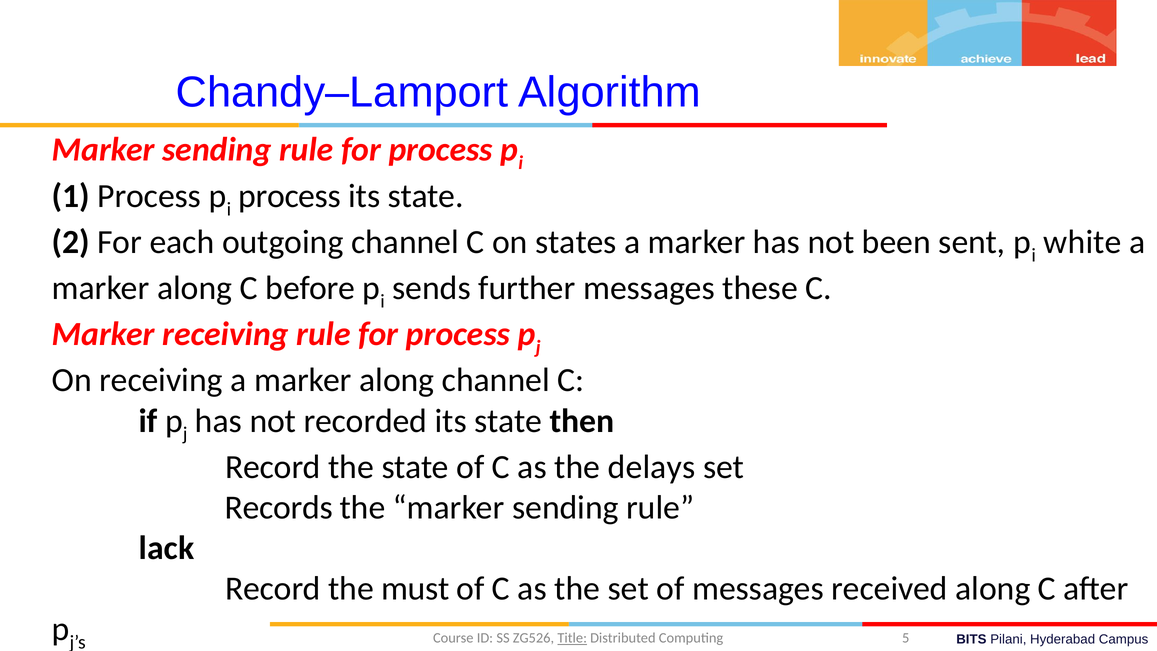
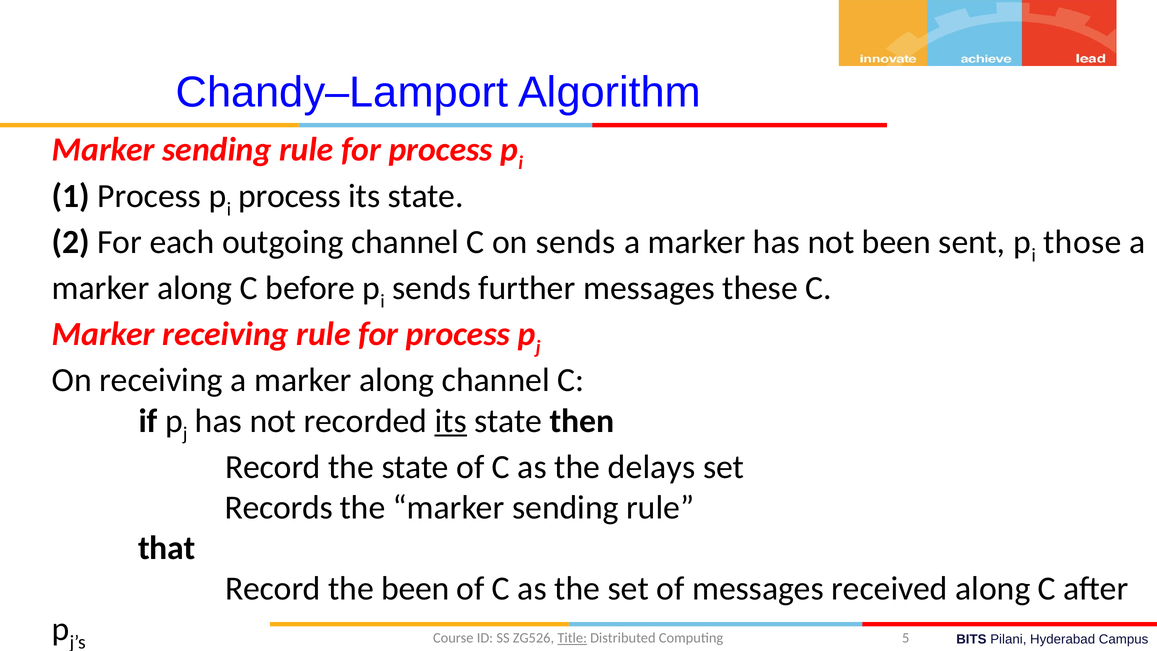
on states: states -> sends (576, 242)
white: white -> those (1082, 242)
its underline: none -> present (451, 421)
lack: lack -> that (167, 548)
the must: must -> been (415, 588)
